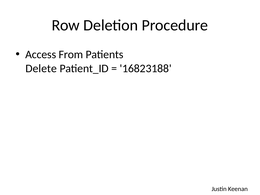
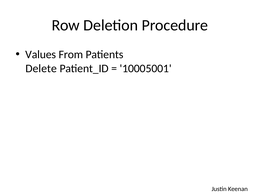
Access: Access -> Values (41, 55)
16823188: 16823188 -> 10005001 (146, 68)
